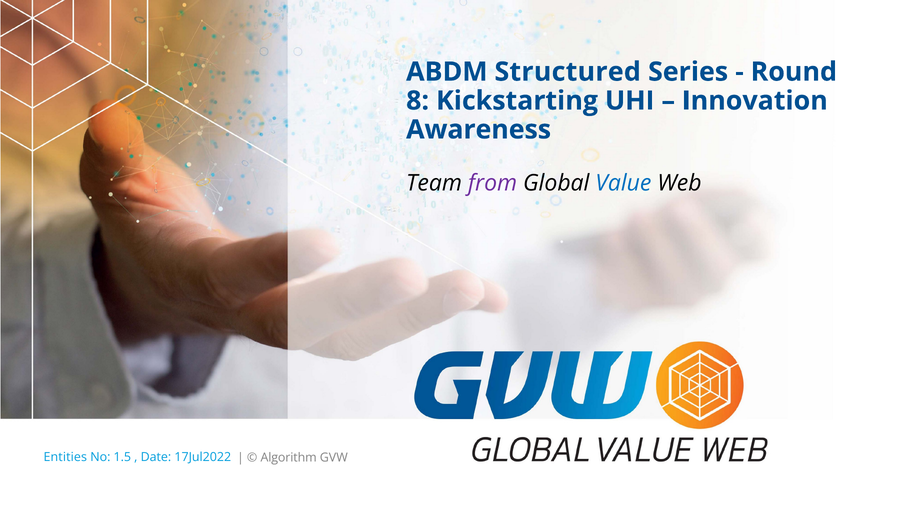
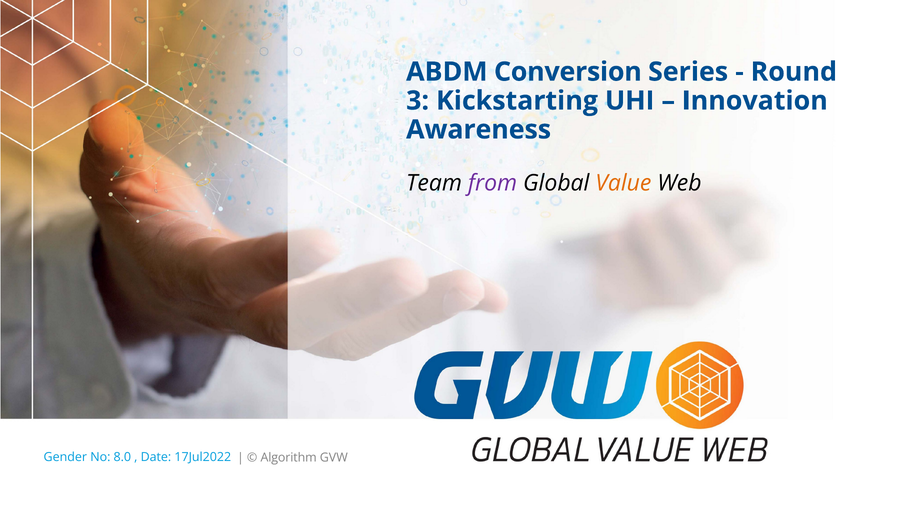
Structured: Structured -> Conversion (568, 72)
8: 8 -> 3 (418, 101)
Value colour: blue -> orange (623, 183)
Entities: Entities -> Gender (65, 457)
1.5: 1.5 -> 8.0 (122, 457)
